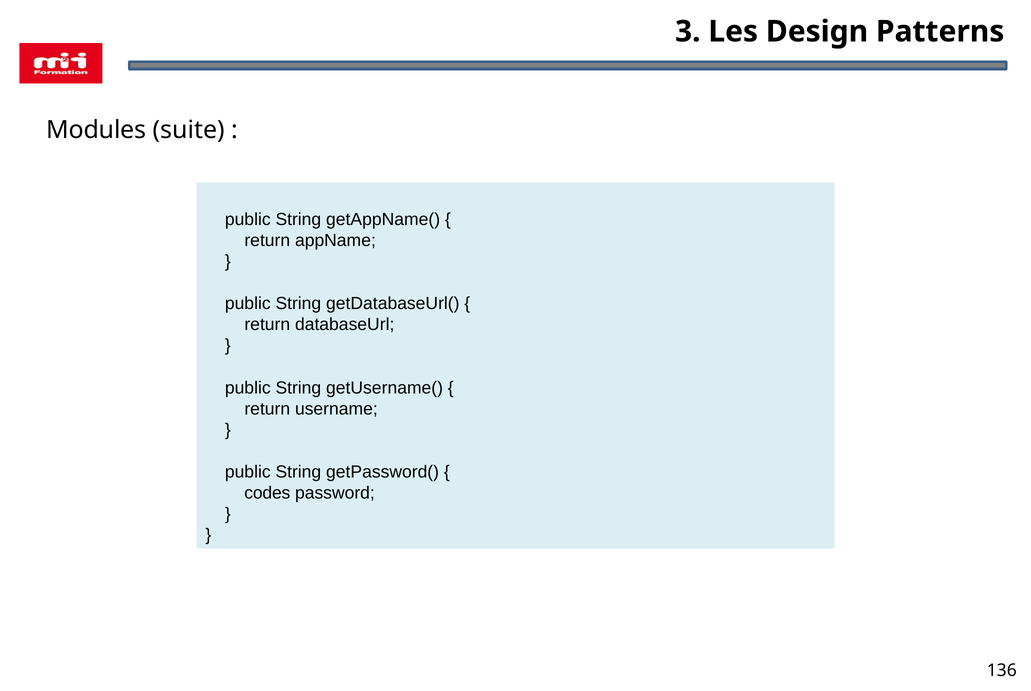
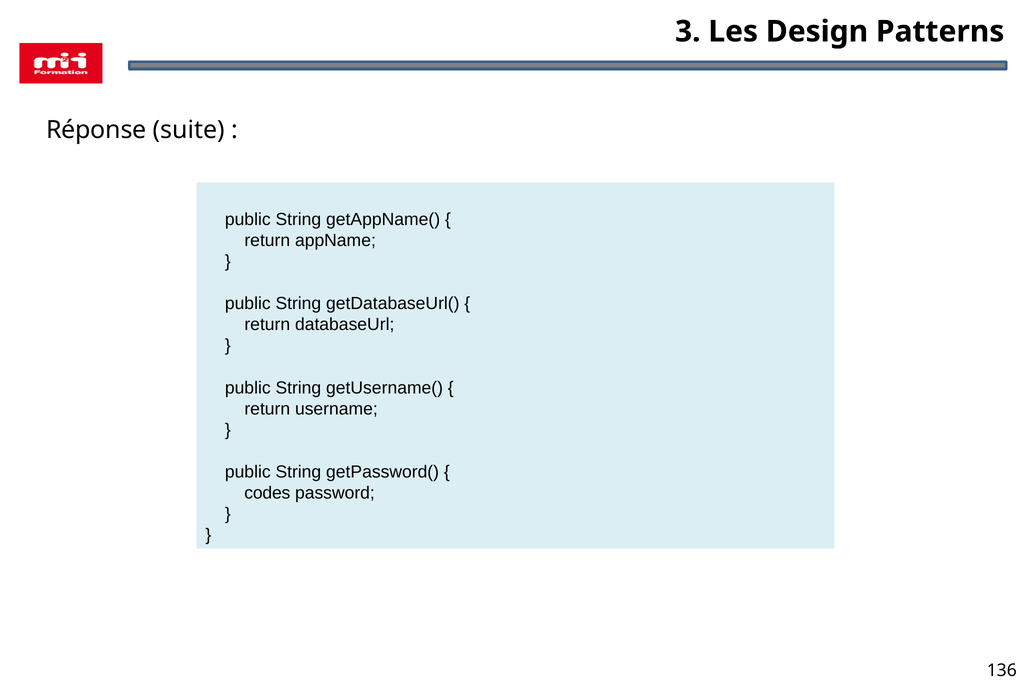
Modules: Modules -> Réponse (96, 130)
